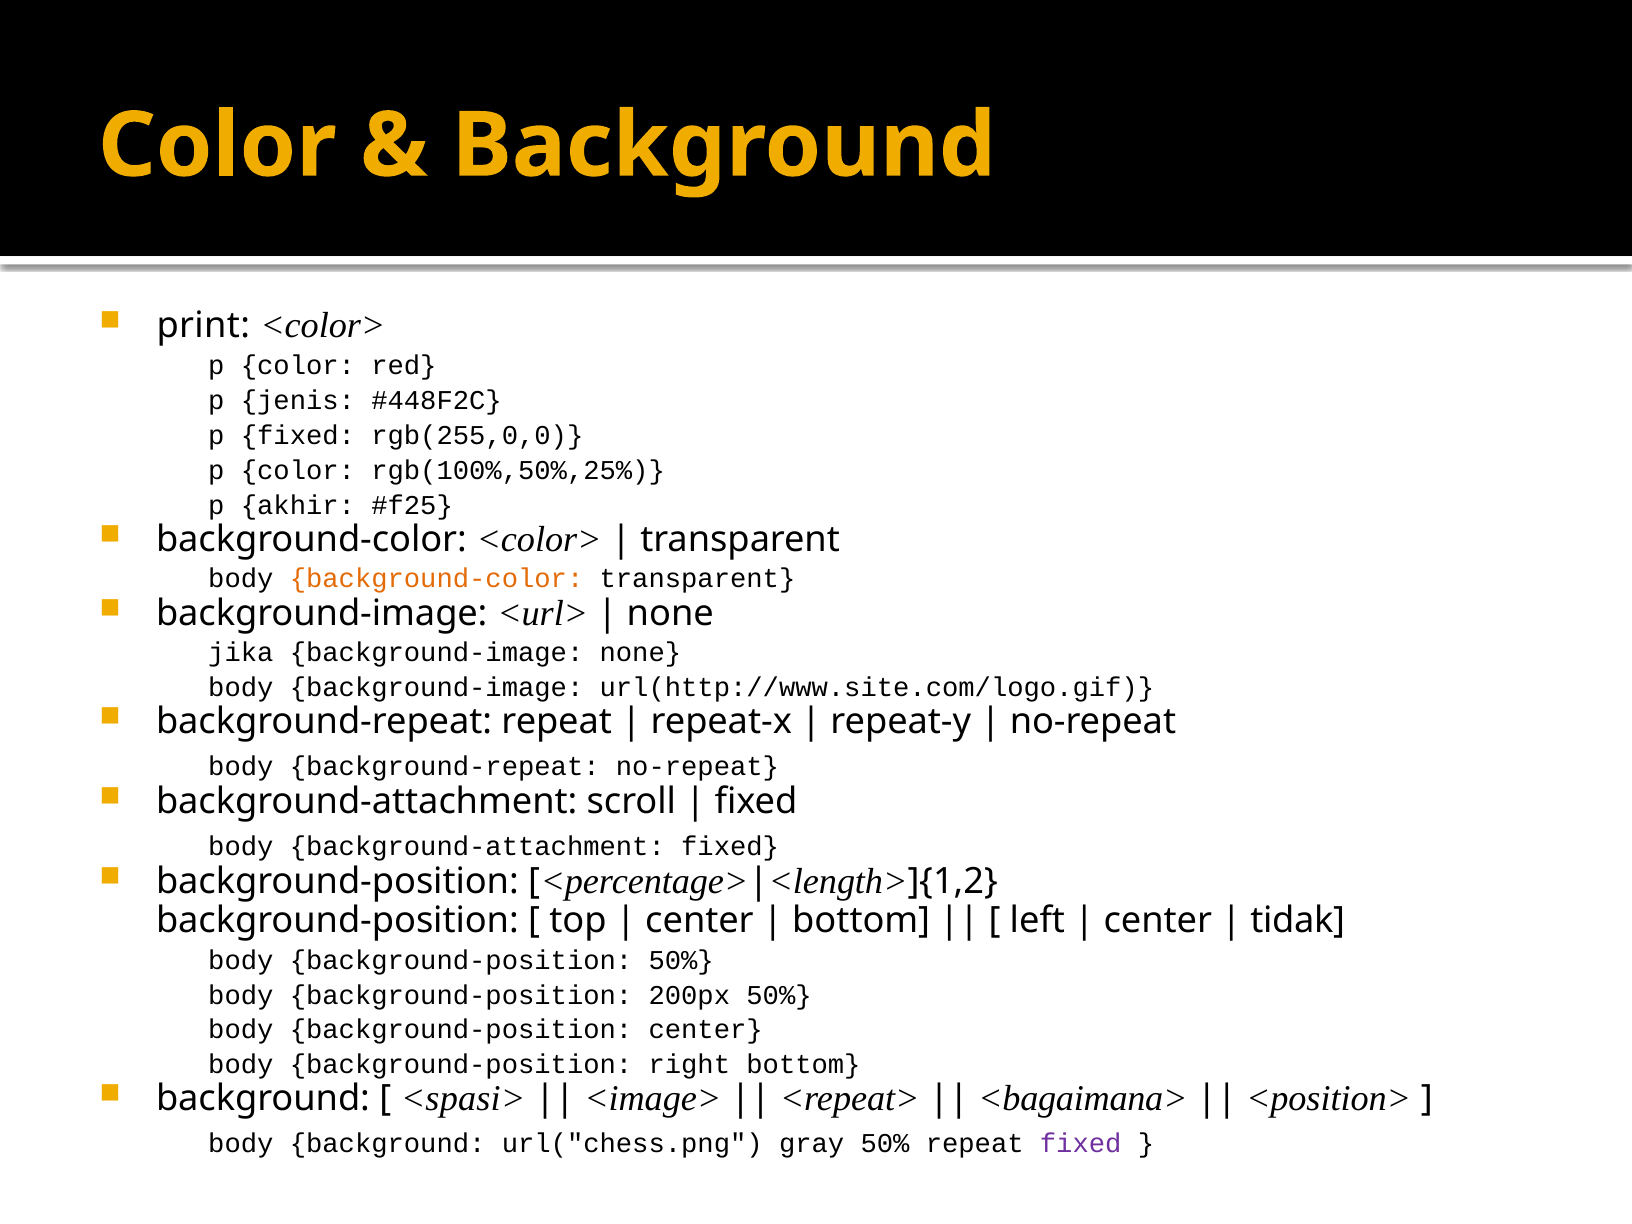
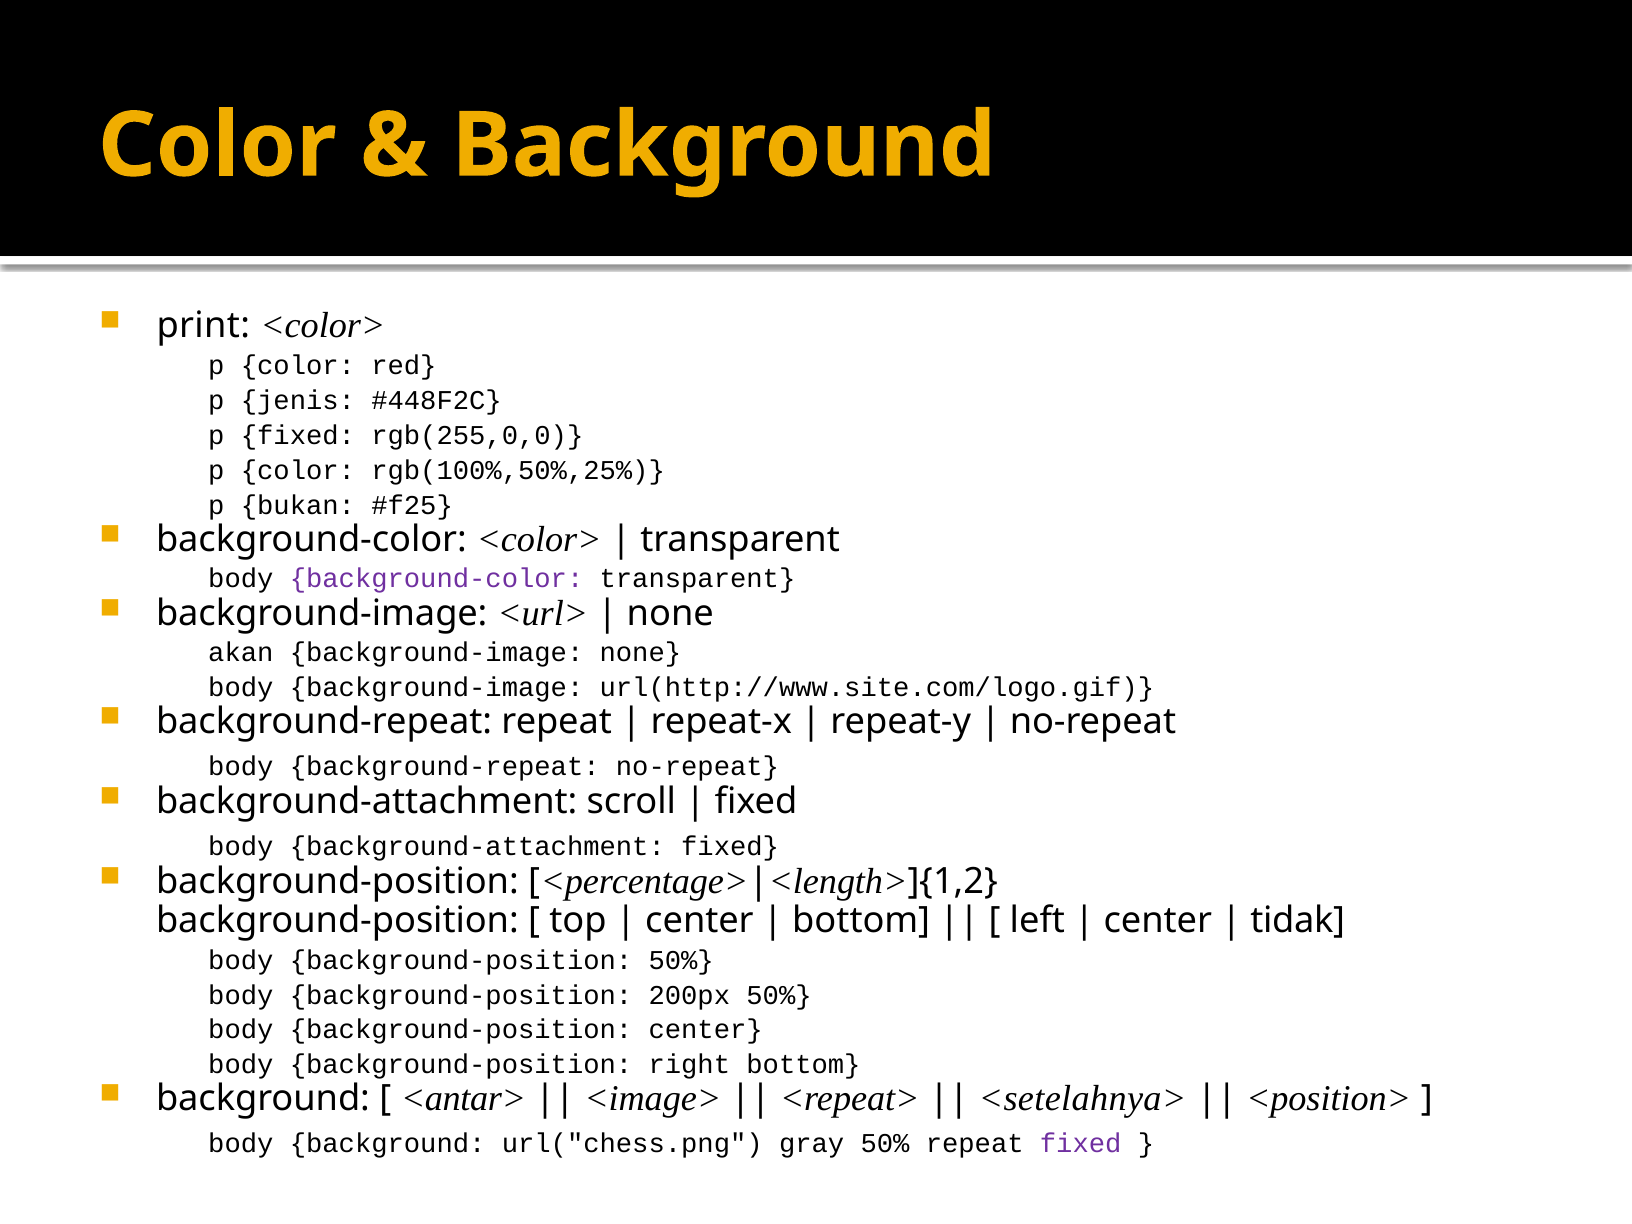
akhir: akhir -> bukan (298, 505)
background-color colour: orange -> purple (437, 579)
jika: jika -> akan (241, 653)
<spasi>: <spasi> -> <antar> (463, 1099)
<bagaimana>: <bagaimana> -> <setelahnya> (1083, 1099)
